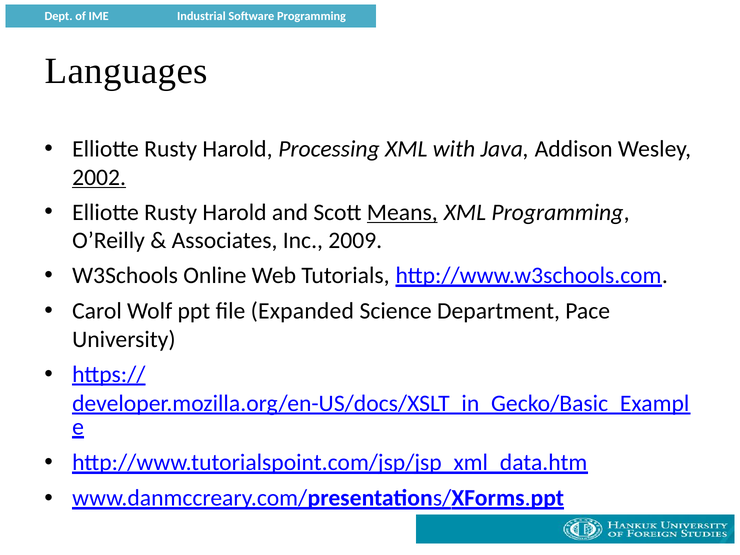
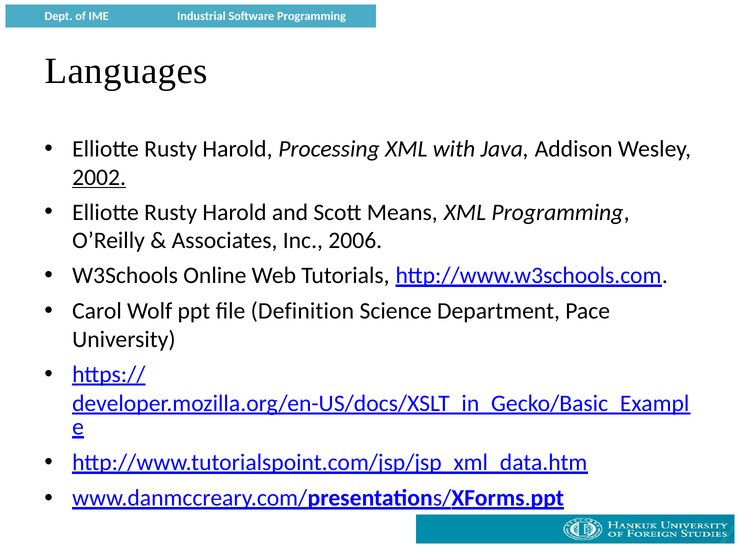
Means underline: present -> none (402, 212)
2009: 2009 -> 2006 (355, 241)
Expanded: Expanded -> Definition (302, 311)
